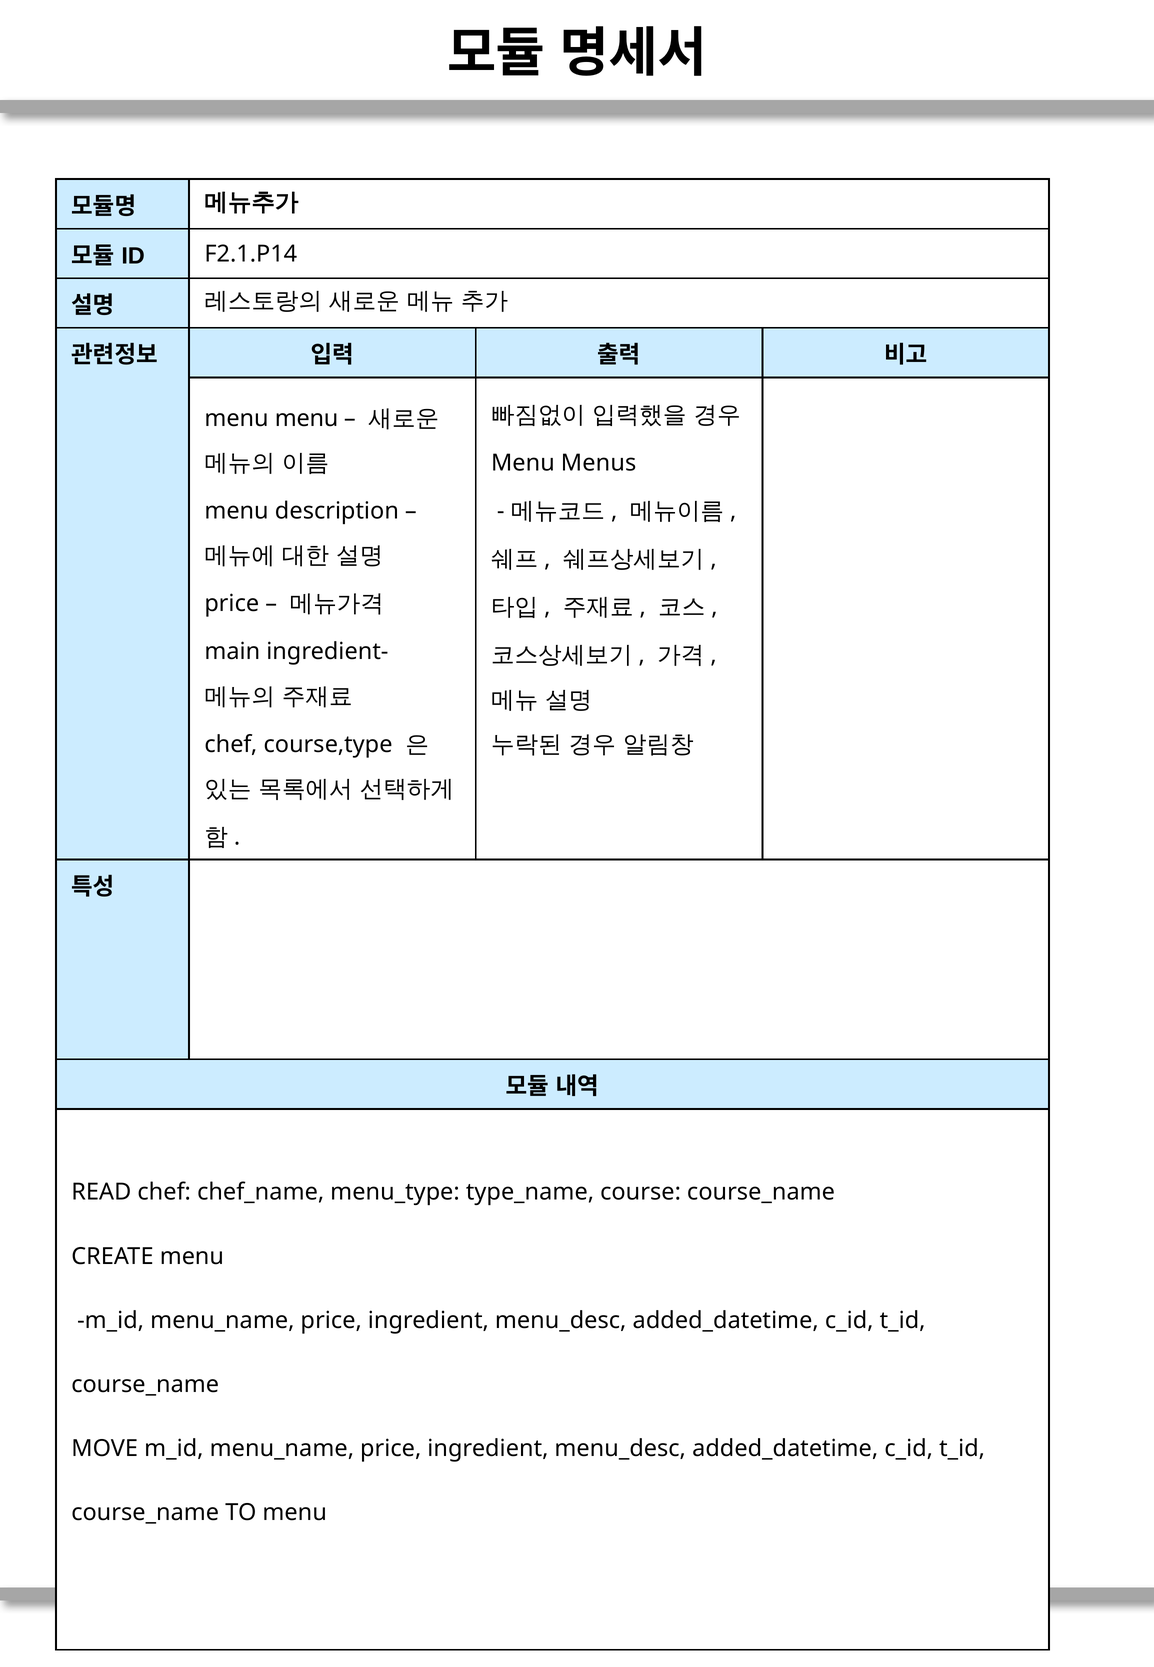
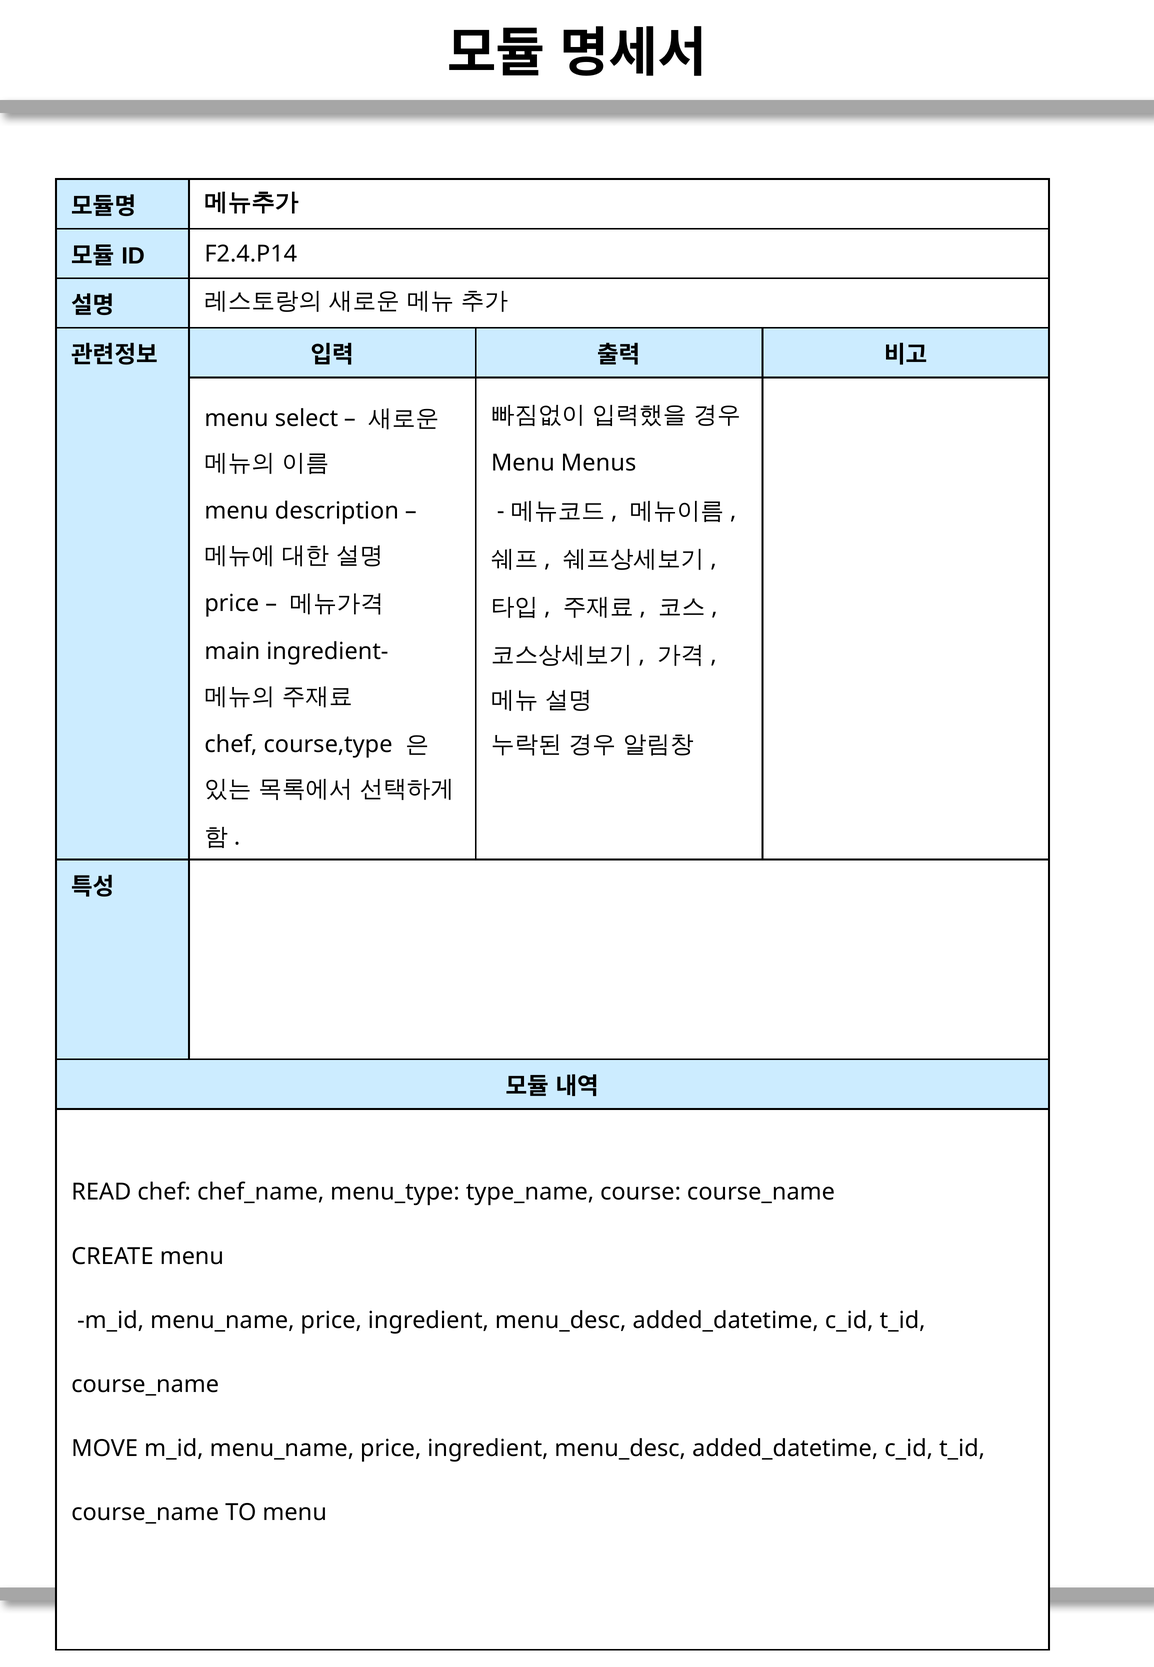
F2.1.P14: F2.1.P14 -> F2.4.P14 (251, 254)
menu menu: menu -> select (306, 418)
